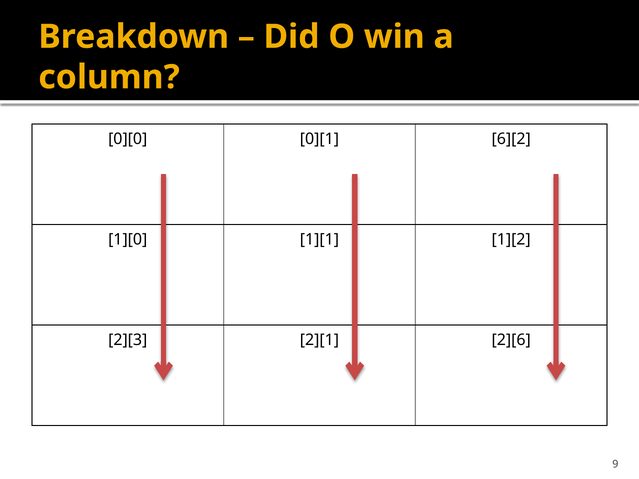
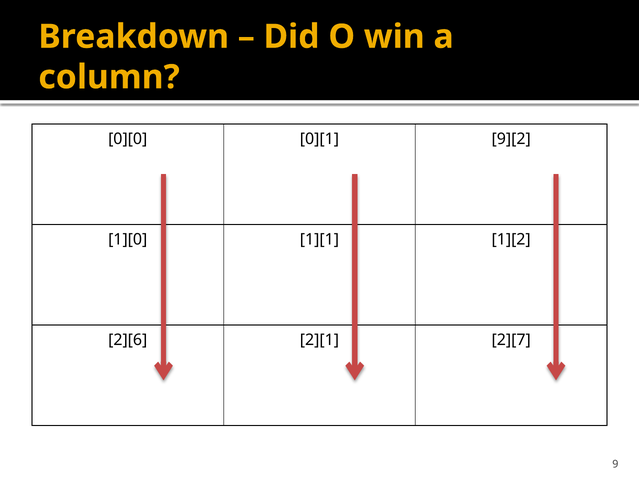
6][2: 6][2 -> 9][2 (511, 139)
2][3: 2][3 -> 2][6 (128, 340)
2][6: 2][6 -> 2][7 (511, 340)
